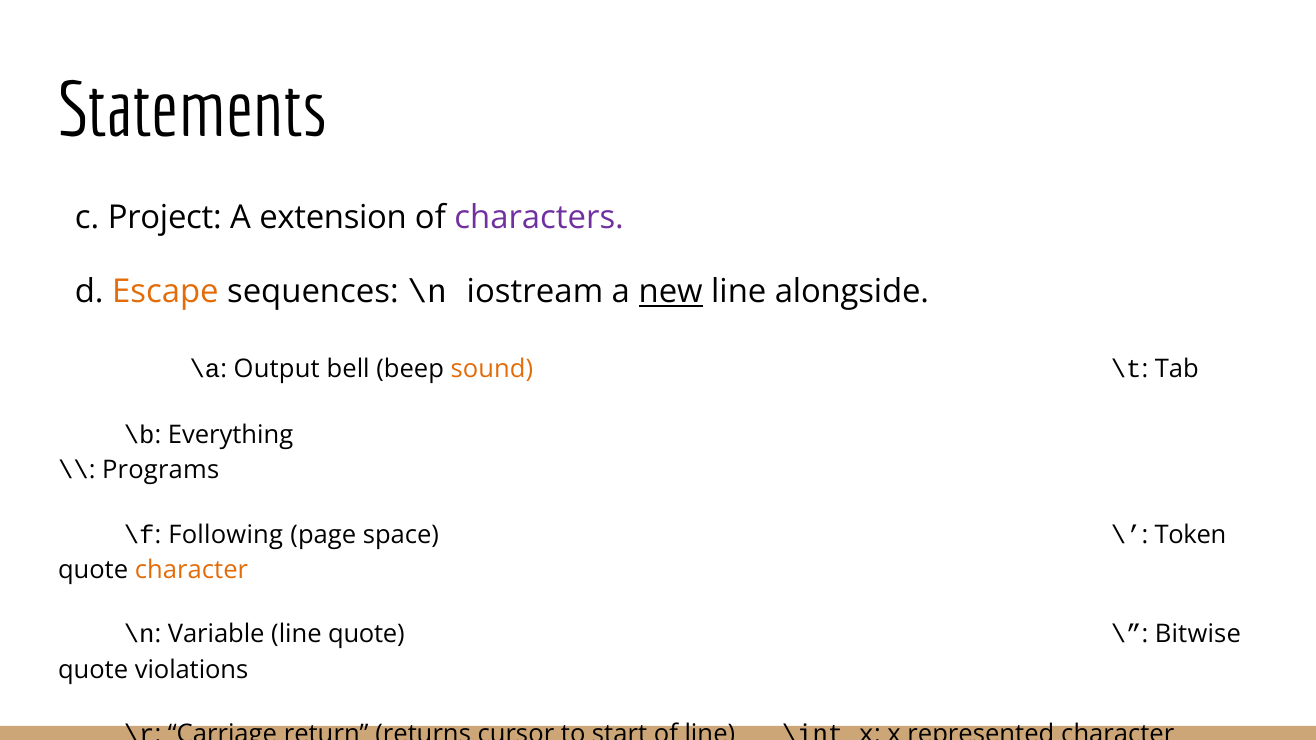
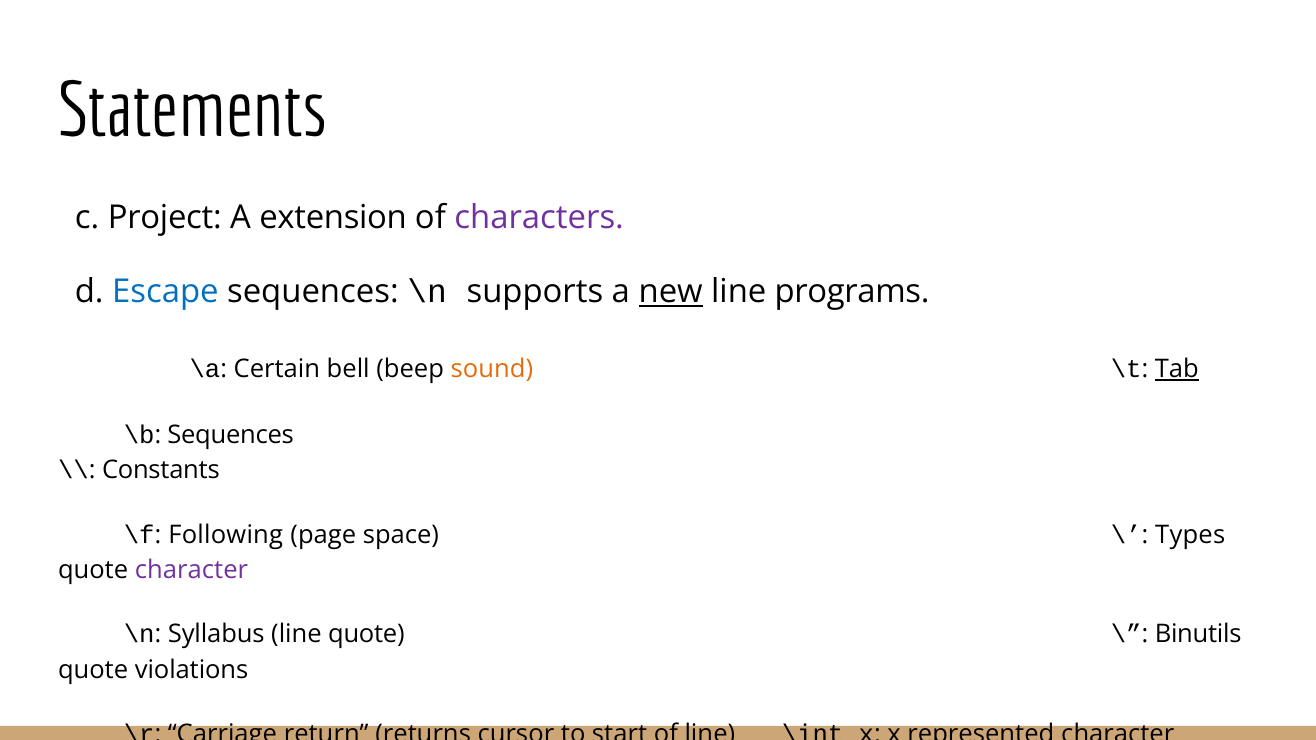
Escape colour: orange -> blue (165, 292)
iostream: iostream -> supports (535, 292)
alongside: alongside -> programs (852, 292)
Output: Output -> Certain (277, 369)
Tab underline: none -> present (1177, 369)
\b Everything: Everything -> Sequences (231, 435)
Programs: Programs -> Constants (161, 470)
Token: Token -> Types (1190, 535)
character colour: orange -> purple (192, 570)
Variable: Variable -> Syllabus (216, 635)
Bitwise: Bitwise -> Binutils (1198, 635)
